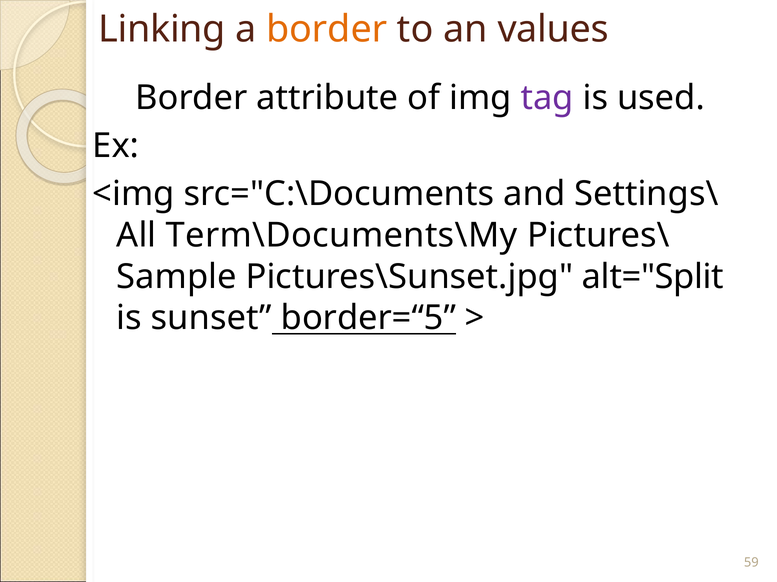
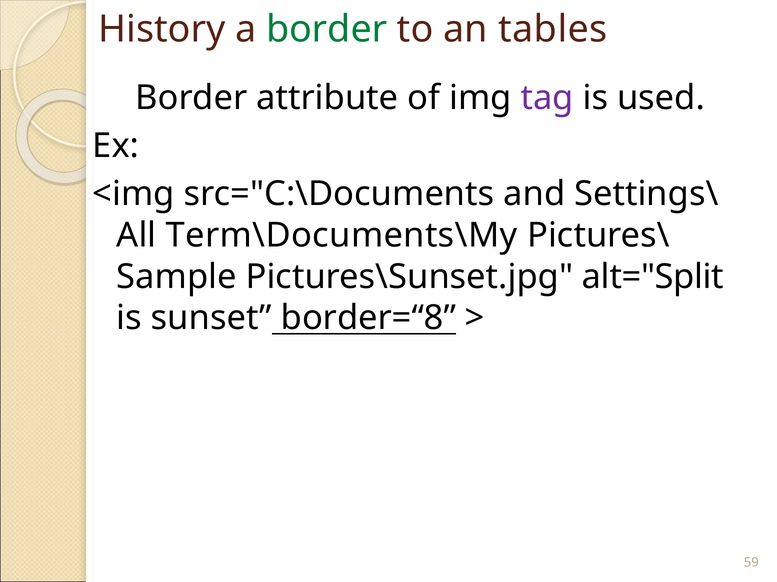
Linking: Linking -> History (162, 29)
border colour: orange -> green (327, 29)
values: values -> tables (553, 29)
border=“5: border=“5 -> border=“8 (368, 318)
